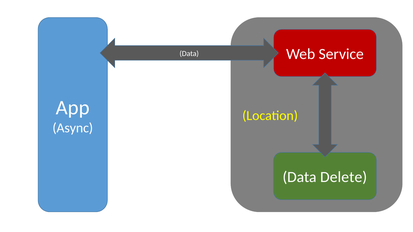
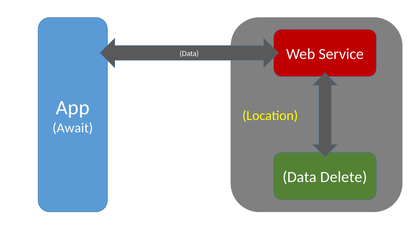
Async: Async -> Await (73, 128)
